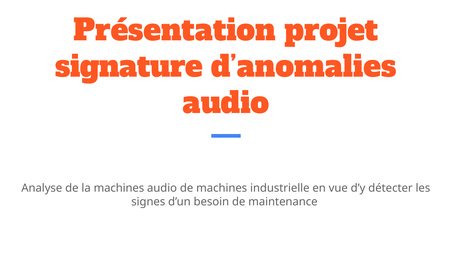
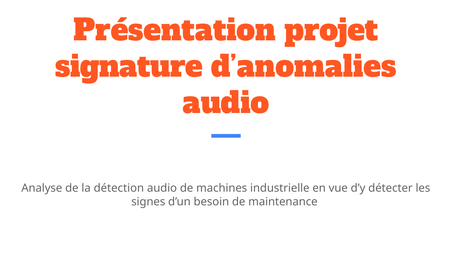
la machines: machines -> détection (119, 188)
